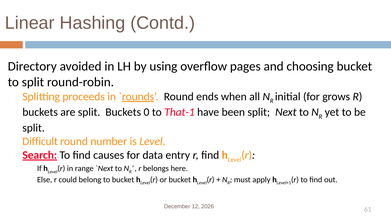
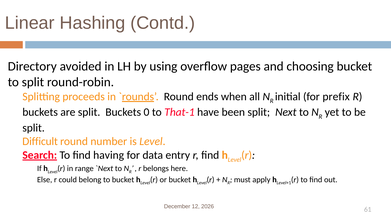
grows: grows -> prefix (336, 97)
causes: causes -> having (109, 155)
